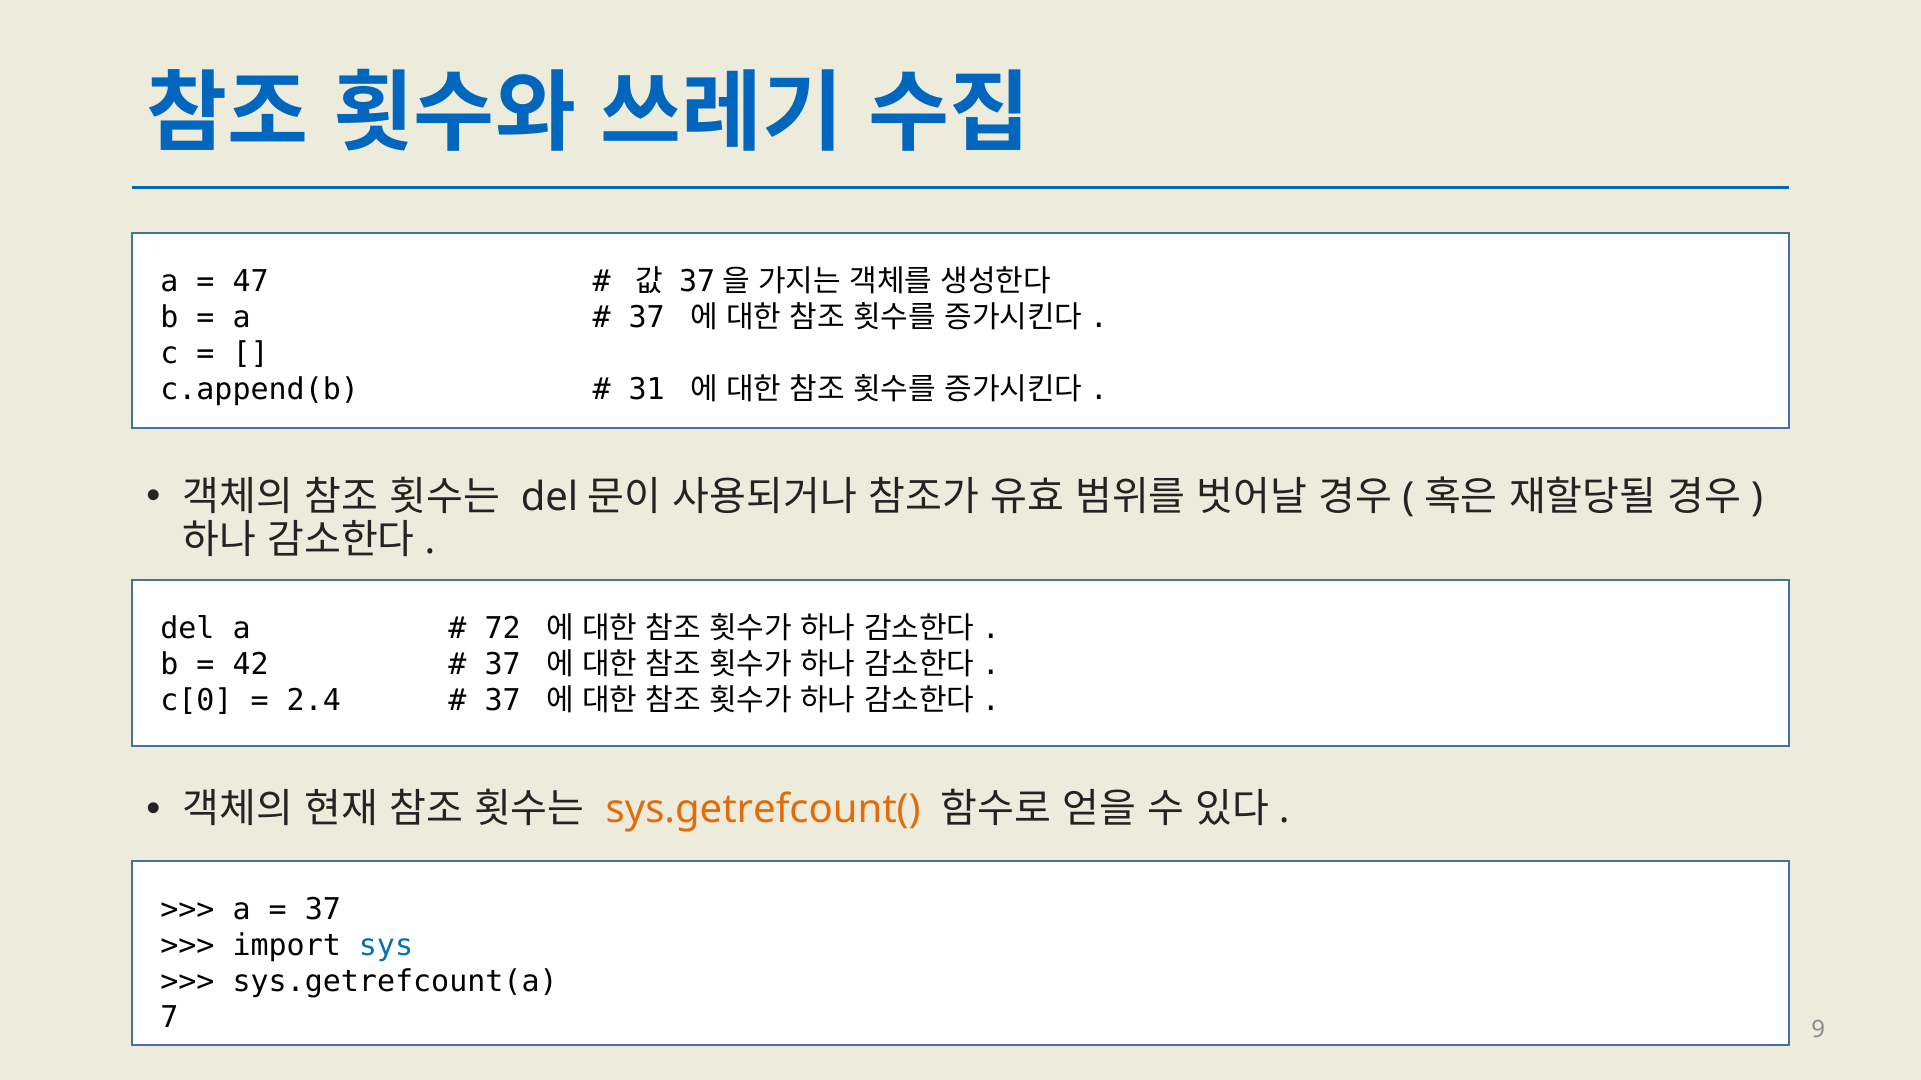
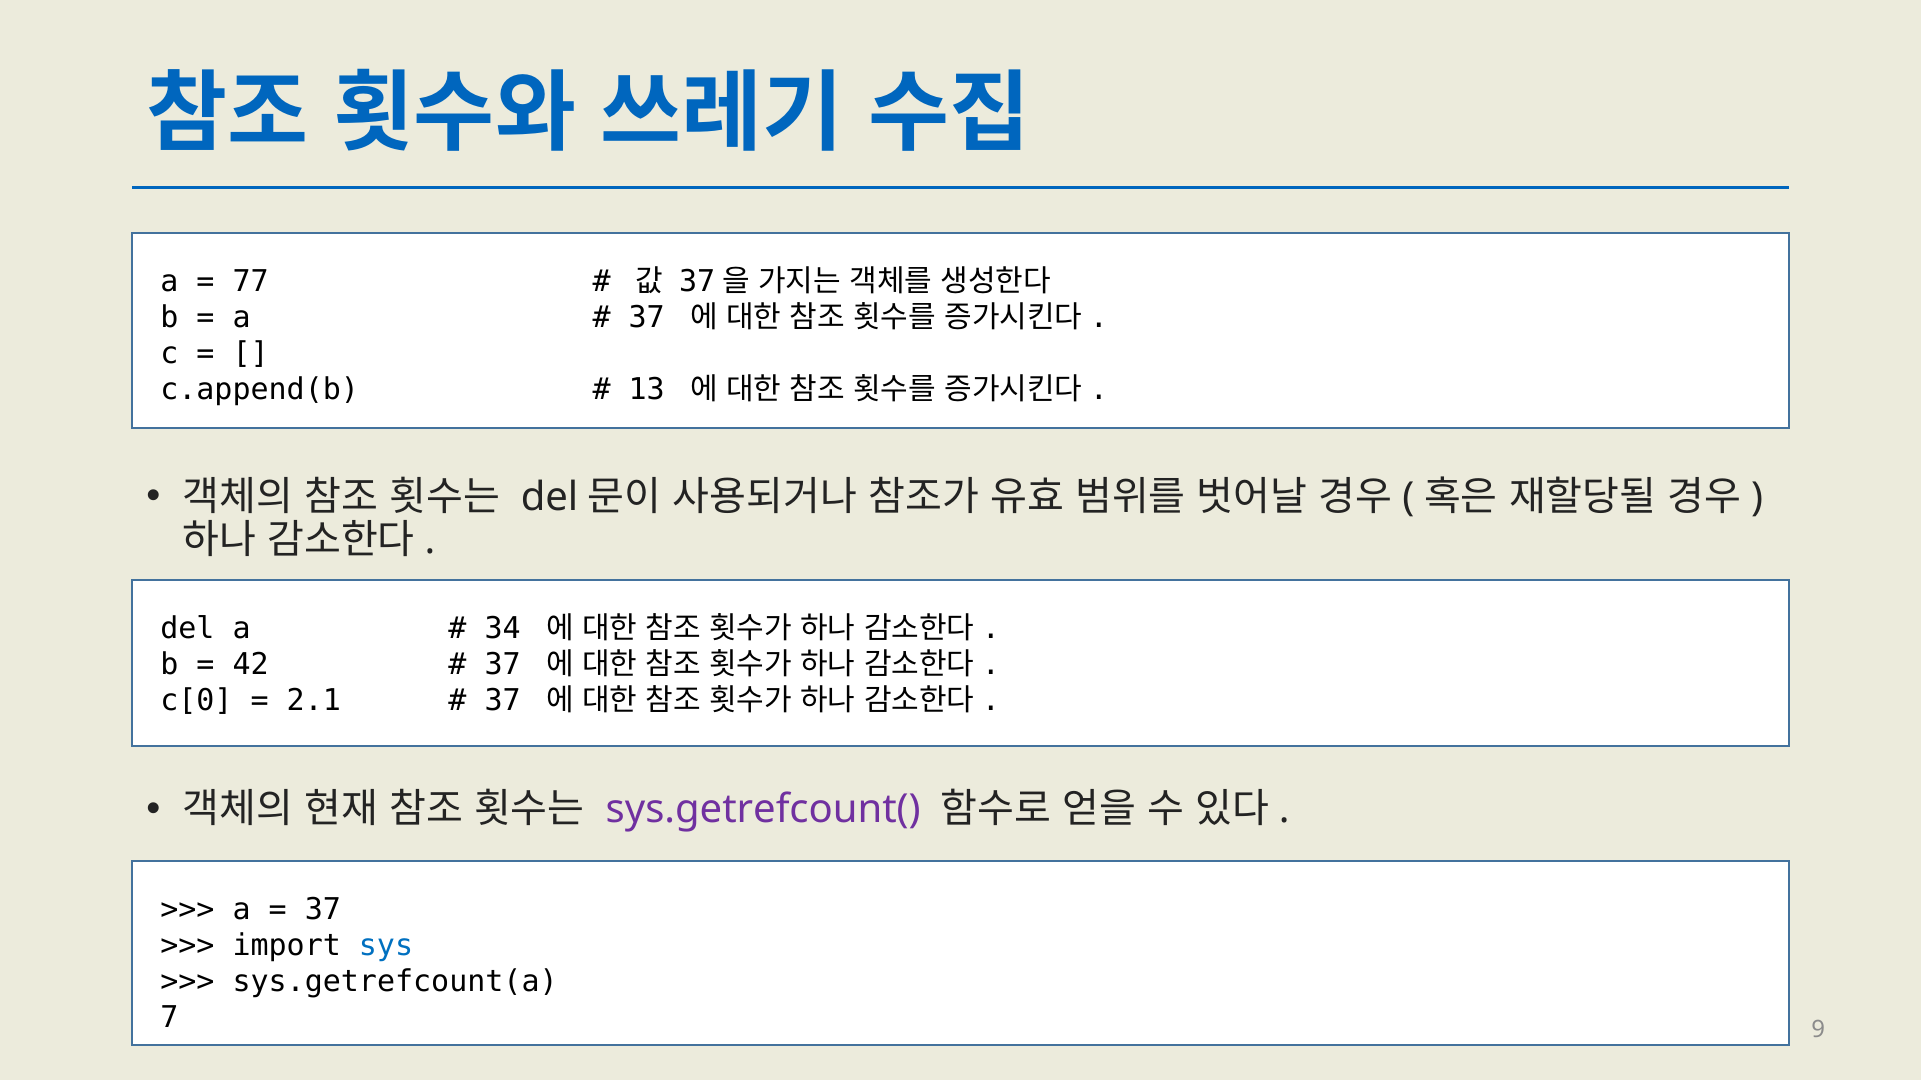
47: 47 -> 77 (251, 281)
31: 31 -> 13 (647, 390)
72: 72 -> 34 (503, 629)
2.4: 2.4 -> 2.1 (314, 701)
sys.getrefcount( colour: orange -> purple (763, 810)
